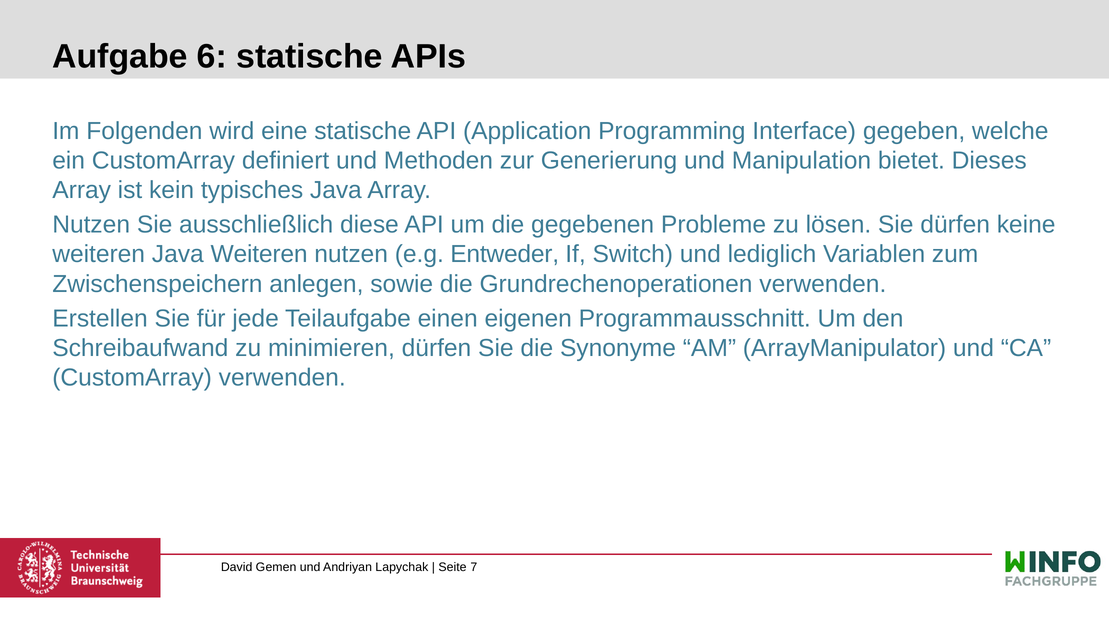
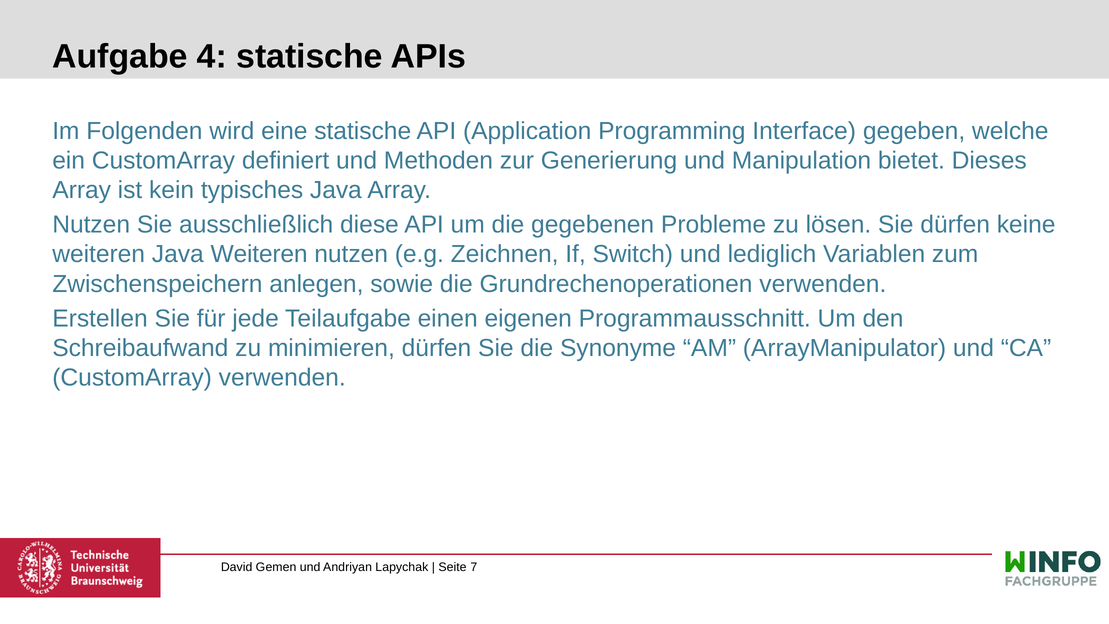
6: 6 -> 4 (212, 57)
Entweder: Entweder -> Zeichnen (505, 254)
